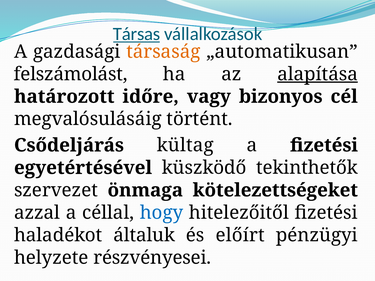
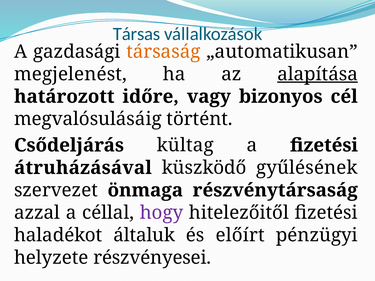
Társas underline: present -> none (137, 34)
felszámolást: felszámolást -> megjelenést (70, 74)
egyetértésével: egyetértésével -> átruházásával (83, 168)
tekinthetők: tekinthetők -> gyűlésének (307, 168)
kötelezettségeket: kötelezettségeket -> részvénytársaság (275, 190)
hogy colour: blue -> purple (161, 213)
